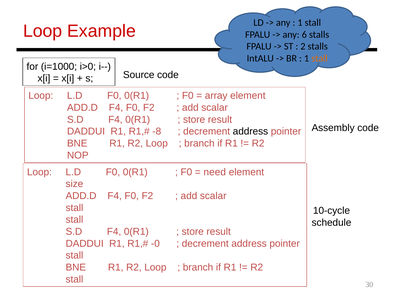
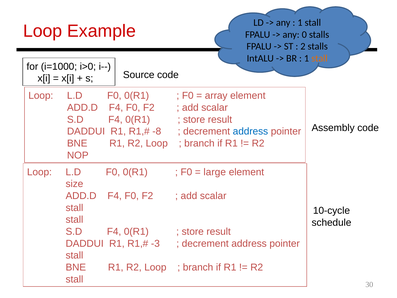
6: 6 -> 0 (304, 34)
address colour: black -> blue (250, 131)
need: need -> large (215, 172)
-0: -0 -> -3 (155, 243)
